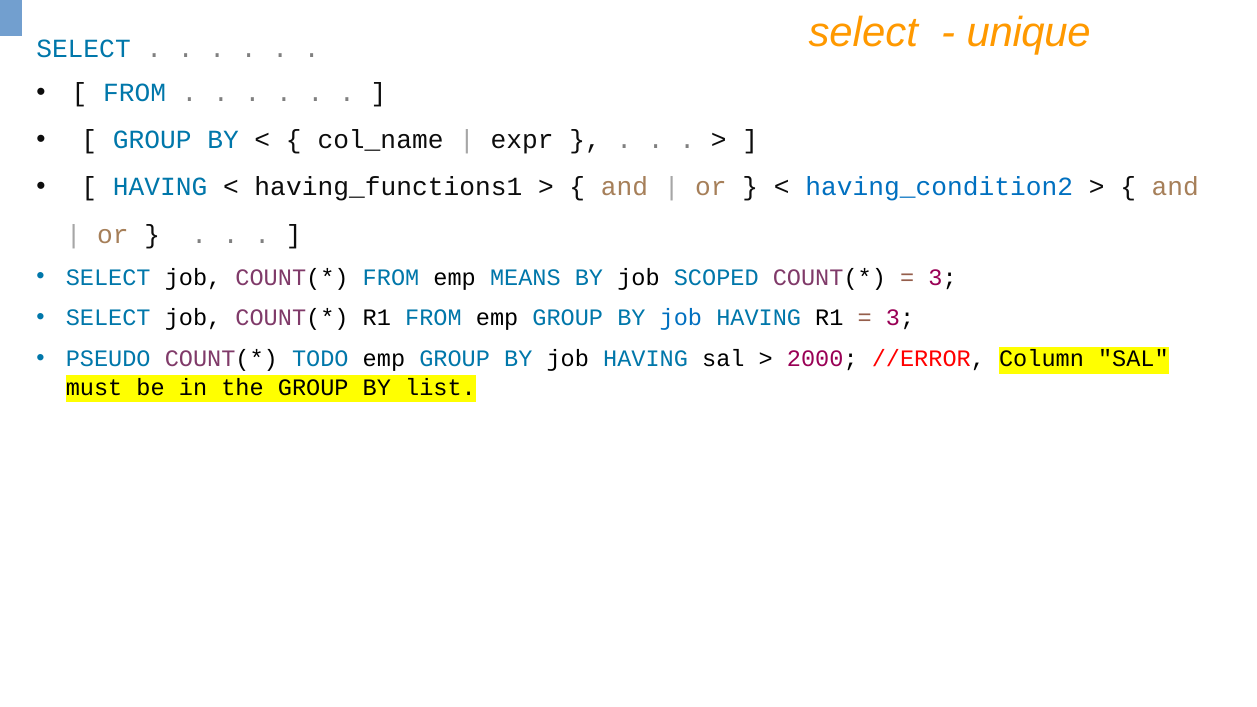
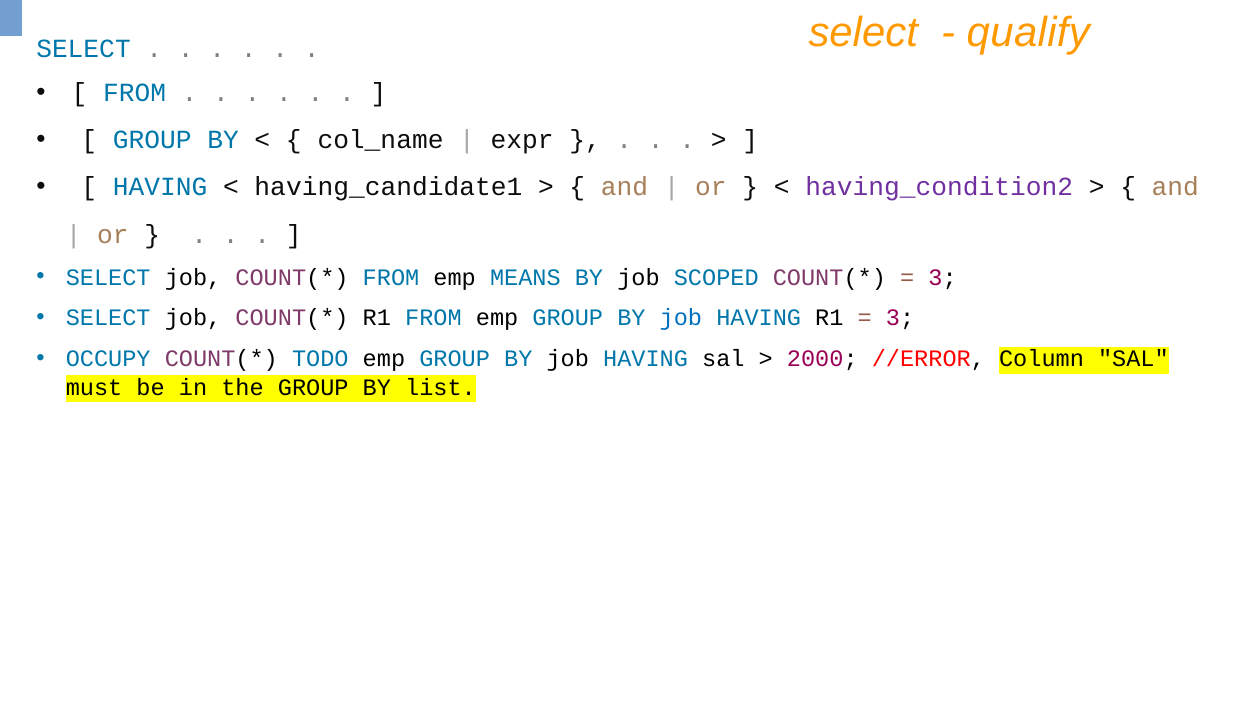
unique: unique -> qualify (1028, 33)
having_functions1: having_functions1 -> having_candidate1 (388, 187)
having_condition2 colour: blue -> purple (939, 187)
PSEUDO: PSEUDO -> OCCUPY (108, 359)
